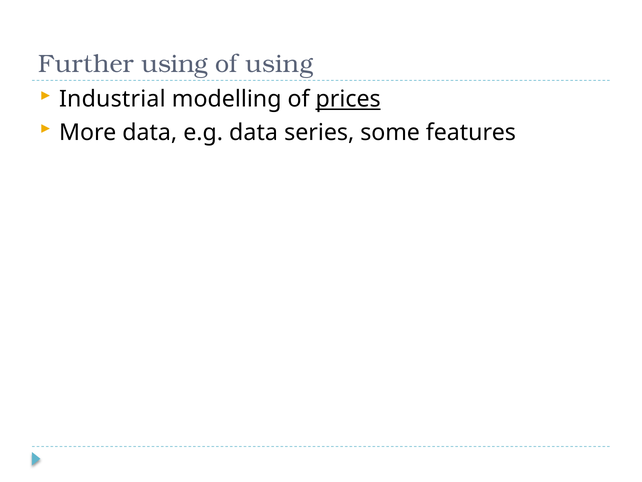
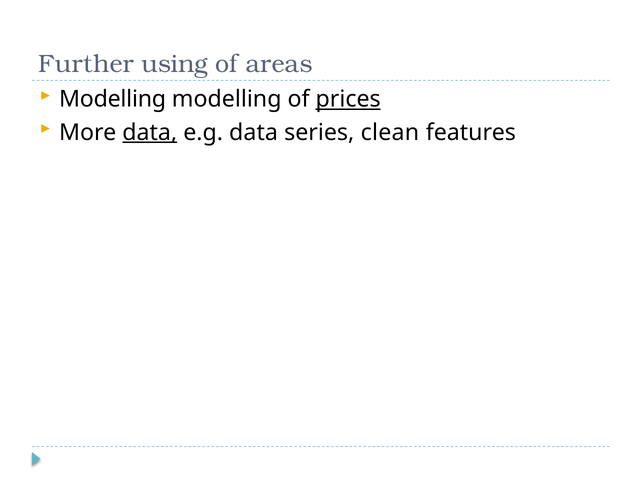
of using: using -> areas (279, 64)
Industrial: Industrial -> Modelling (113, 99)
data underline: none -> present (150, 132)
some: some -> clean (390, 132)
